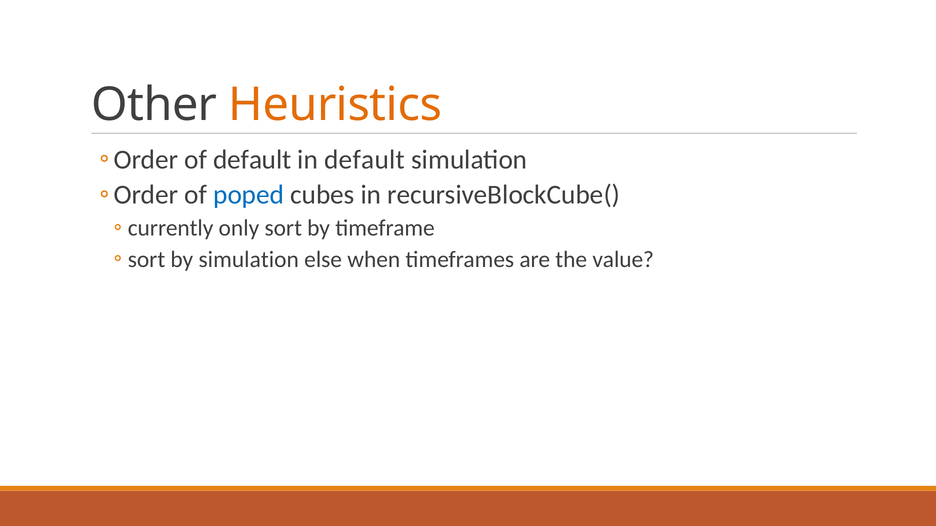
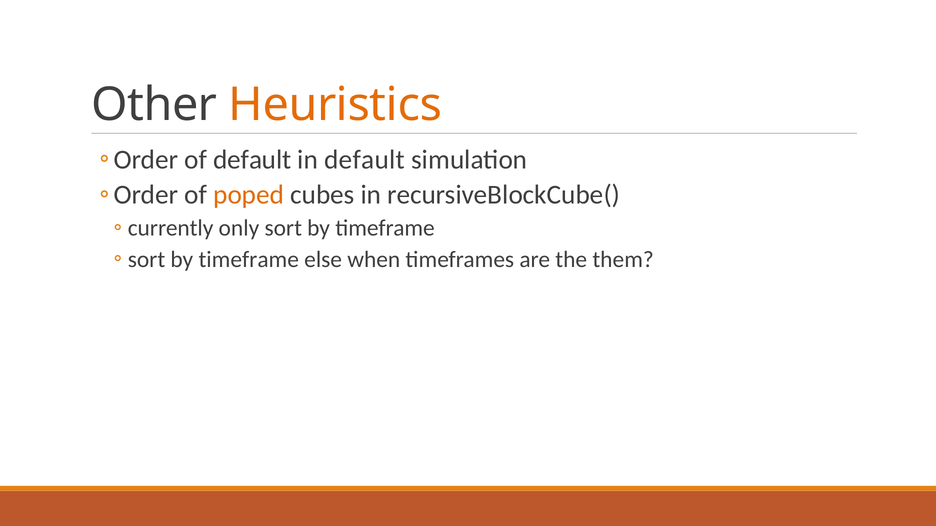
poped colour: blue -> orange (249, 195)
simulation: simulation -> timeframe (249, 260)
value: value -> them (623, 260)
